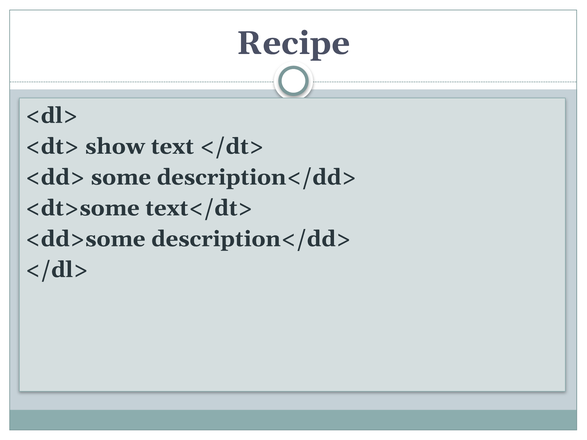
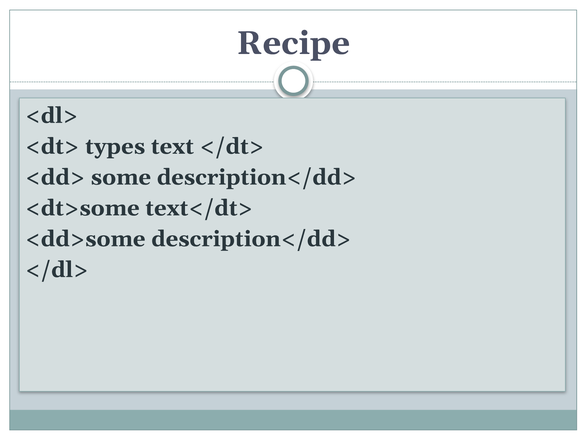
show: show -> types (115, 147)
